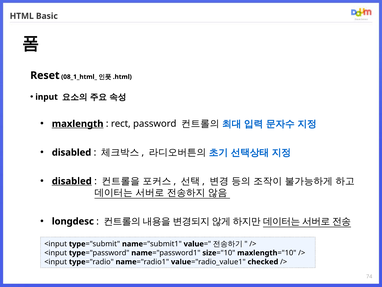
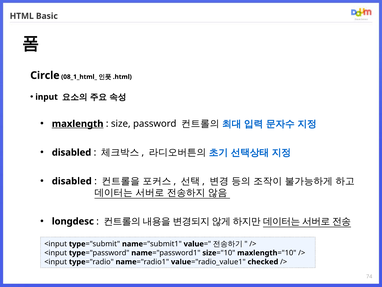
Reset: Reset -> Circle (45, 75)
rect: rect -> size (121, 124)
disabled underline: present -> none (72, 181)
